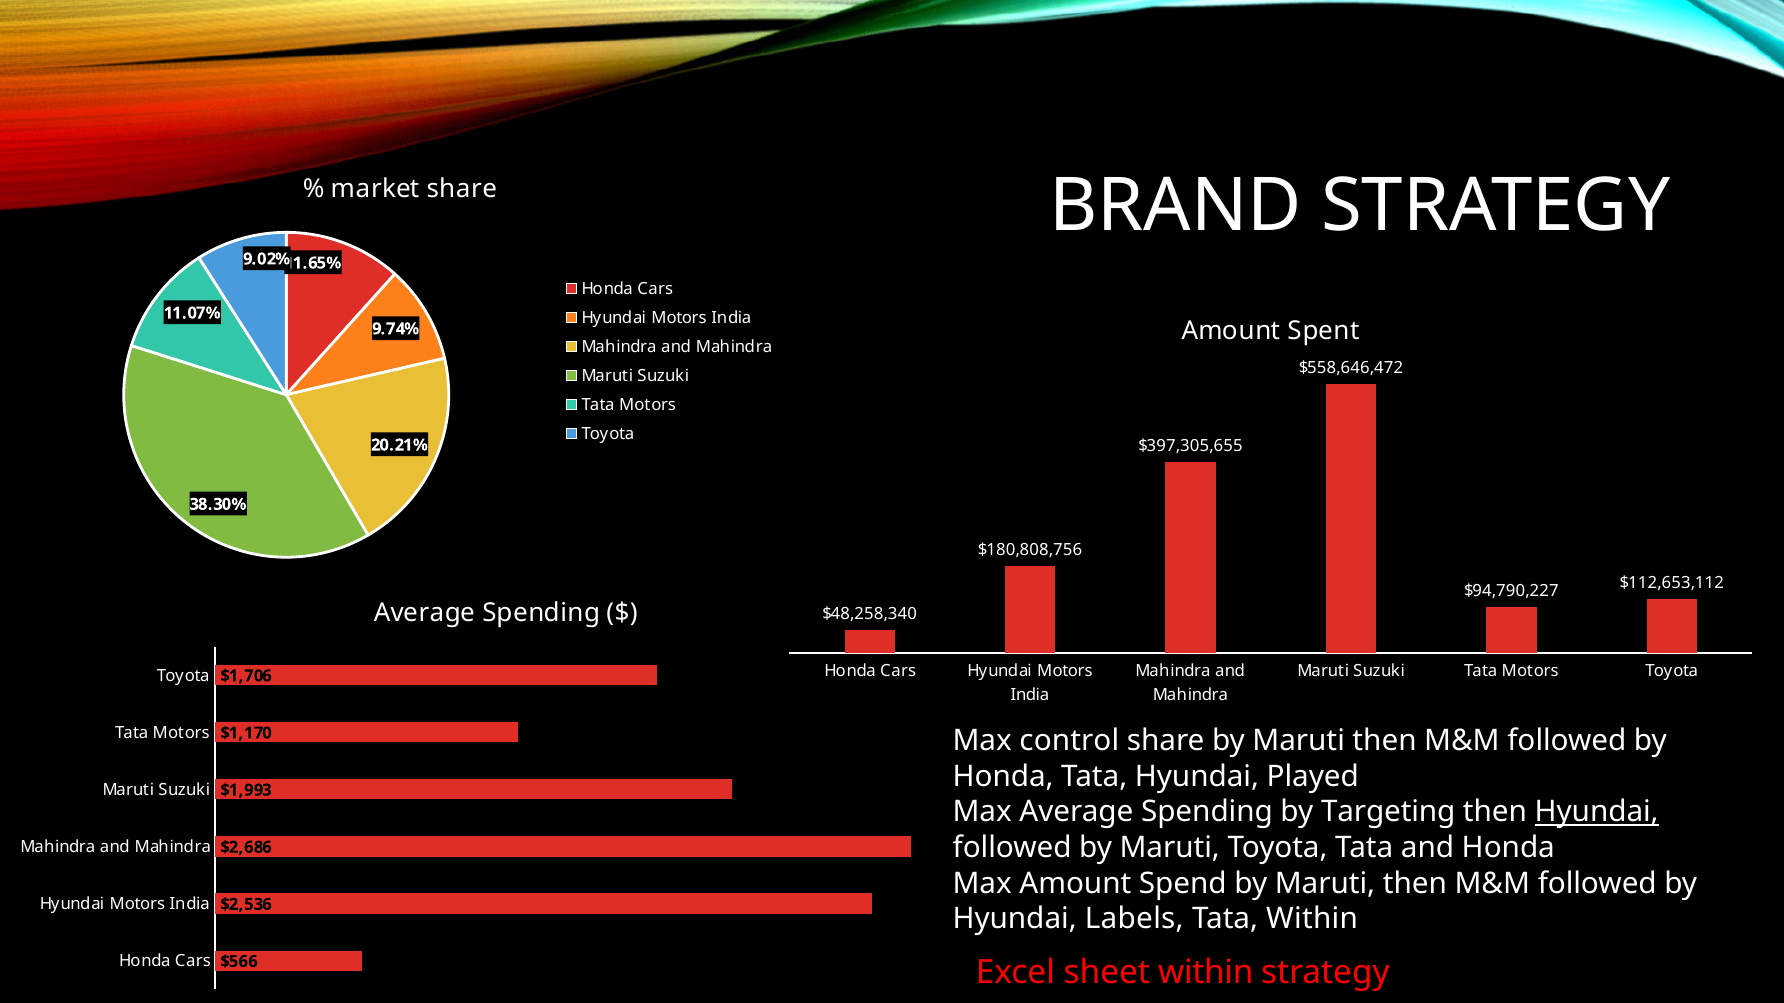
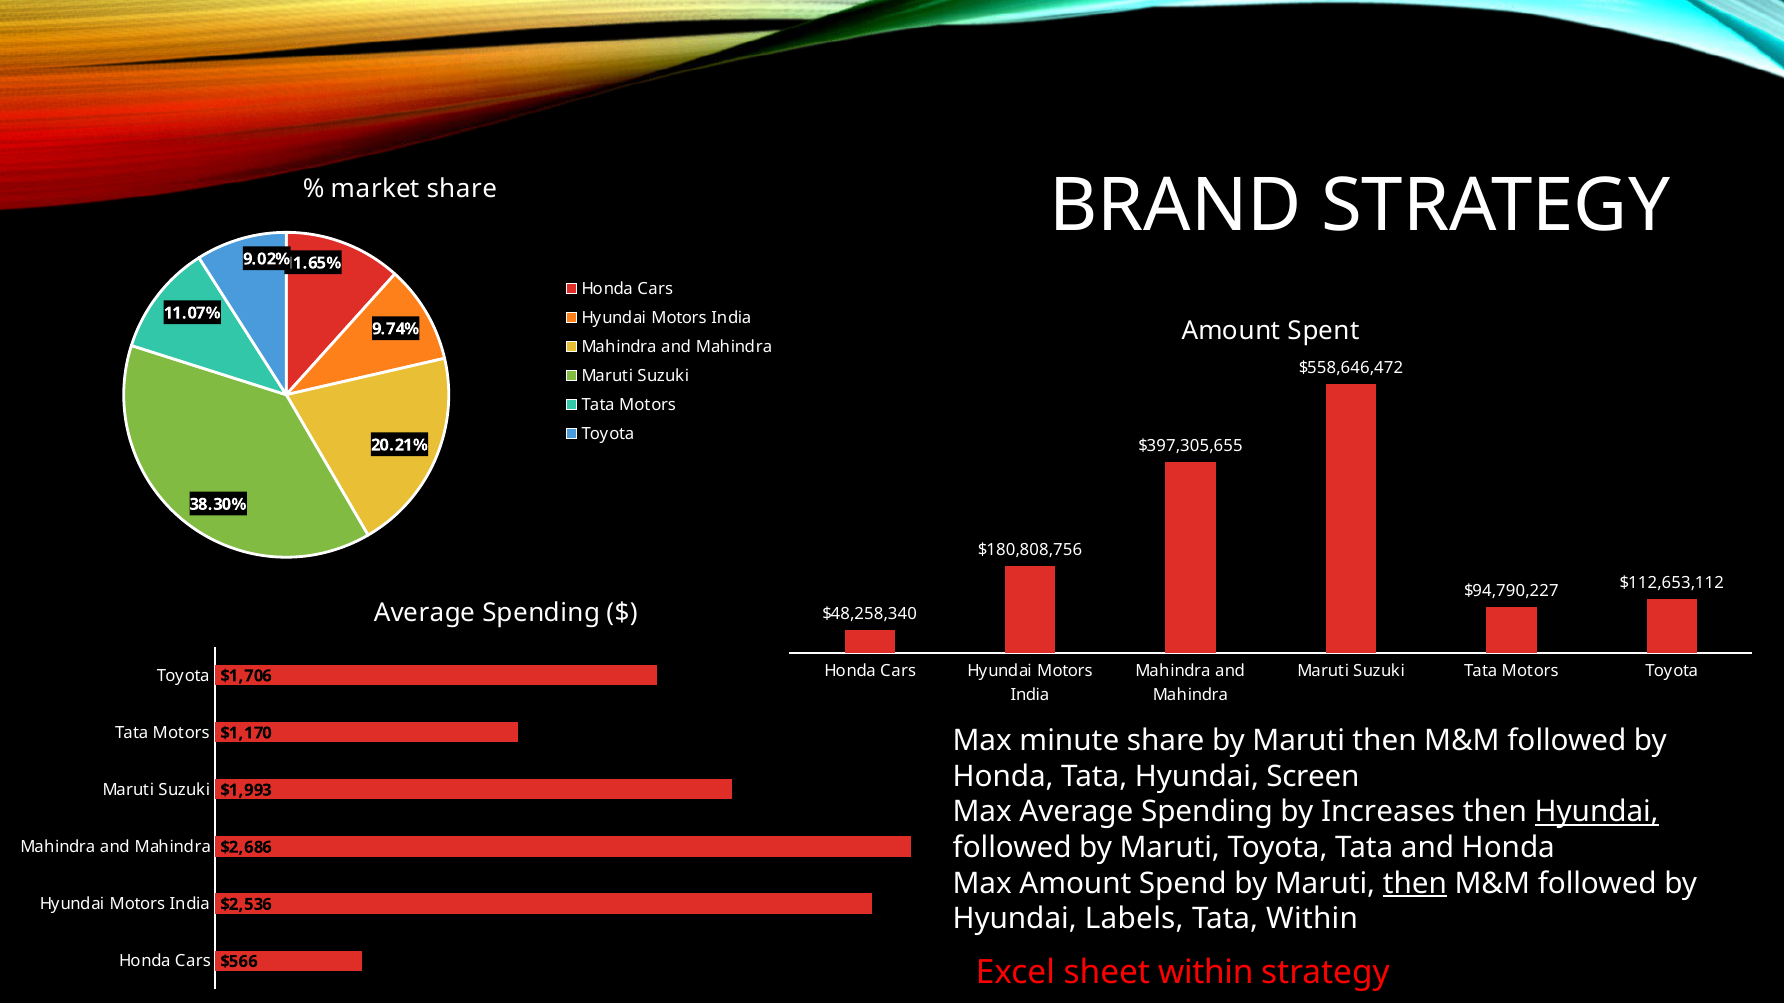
control: control -> minute (1069, 741)
Played: Played -> Screen (1313, 777)
Targeting: Targeting -> Increases (1388, 812)
then underline: none -> present (1415, 884)
